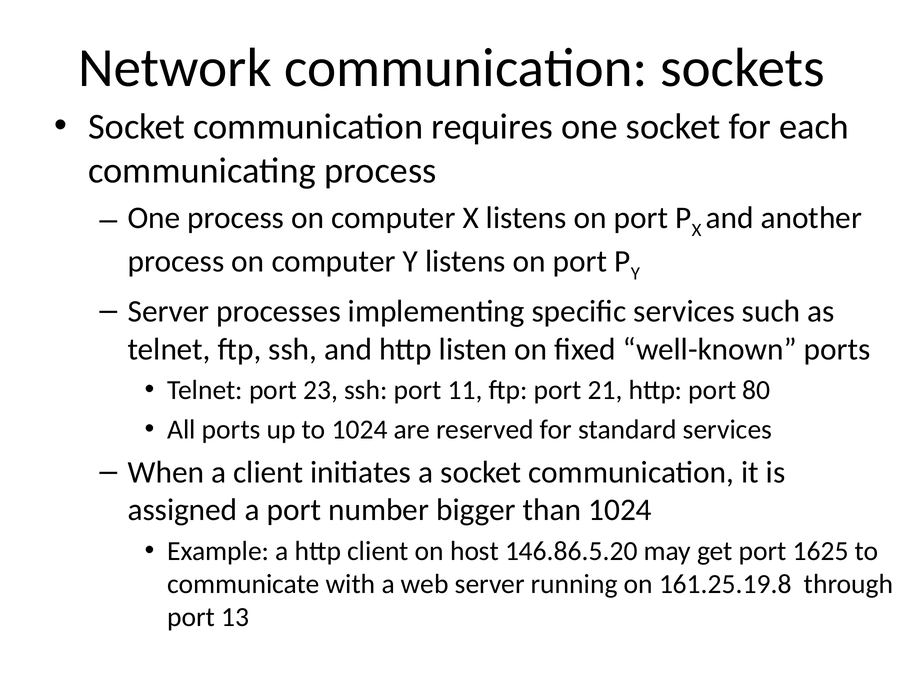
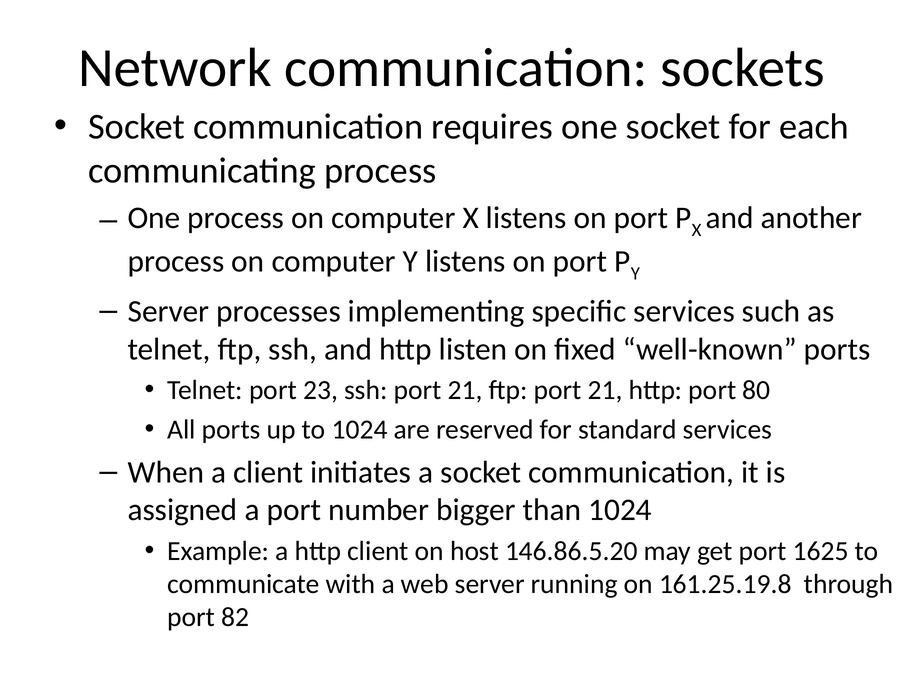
ssh port 11: 11 -> 21 (465, 390)
13: 13 -> 82 (235, 617)
